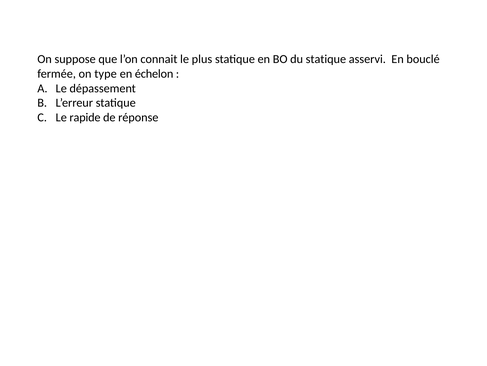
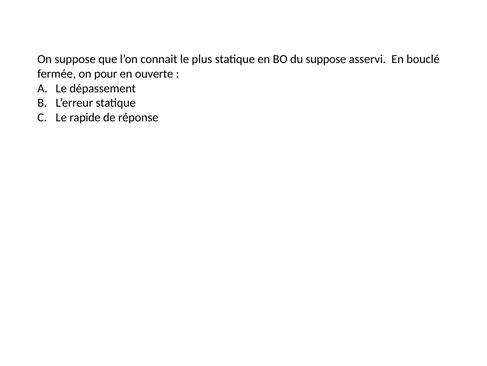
du statique: statique -> suppose (326, 59)
type: type -> pour (106, 74)
échelon: échelon -> ouverte (154, 74)
